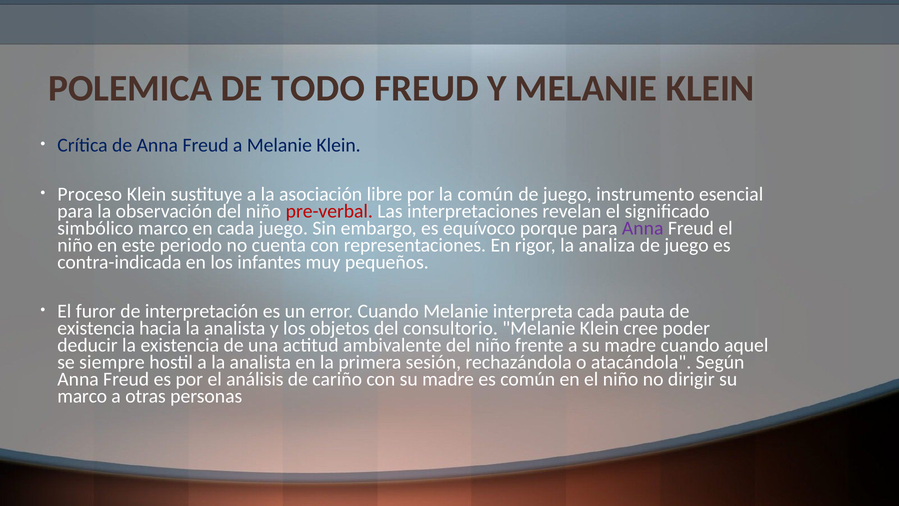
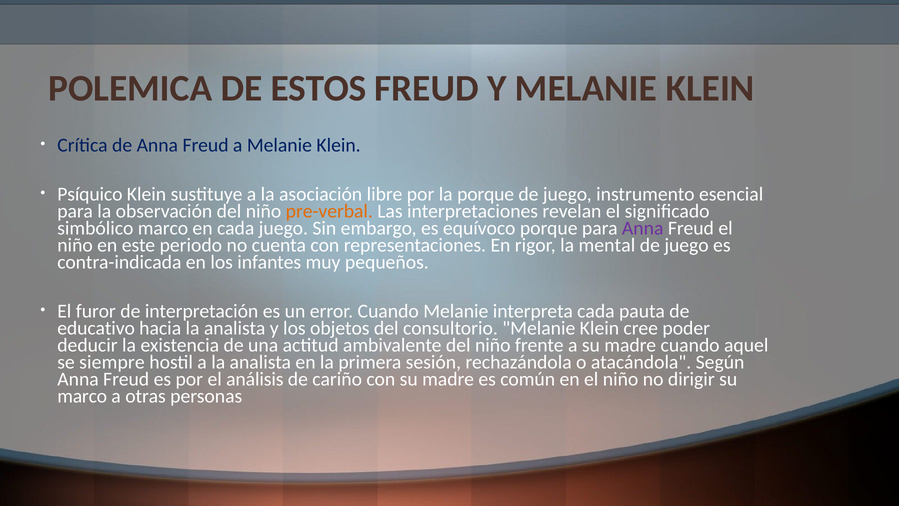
TODO: TODO -> ESTOS (319, 88)
Proceso: Proceso -> Psíquico (90, 194)
la común: común -> porque (486, 194)
pre-verbal colour: red -> orange (329, 211)
analiza: analiza -> mental (607, 245)
existencia: existencia -> educativo (96, 328)
